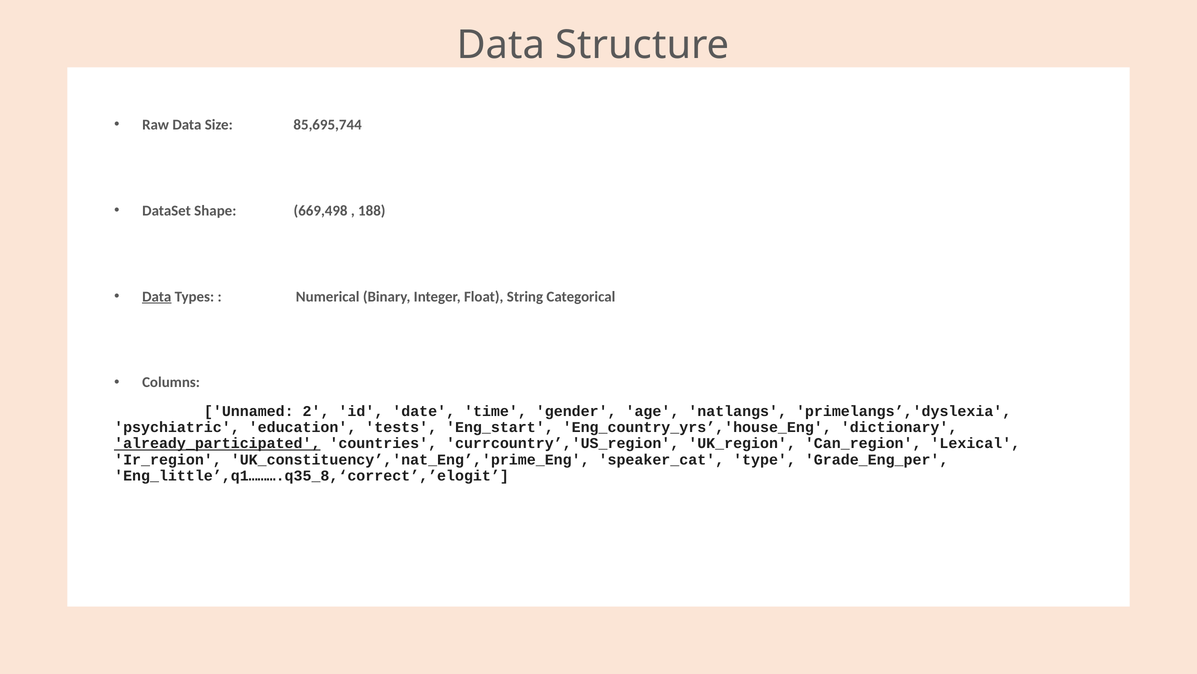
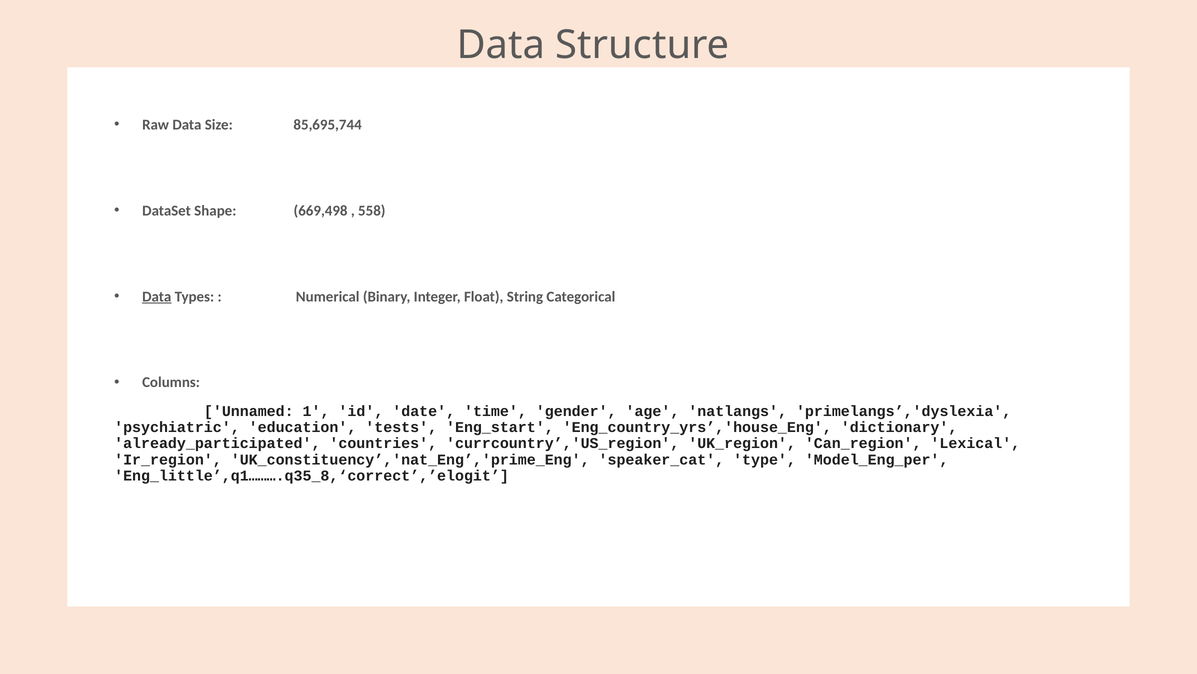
188: 188 -> 558 (372, 210)
2: 2 -> 1 (316, 411)
already_participated underline: present -> none (217, 443)
Grade_Eng_per: Grade_Eng_per -> Model_Eng_per (877, 459)
